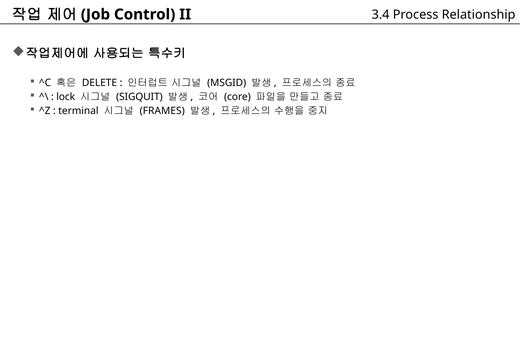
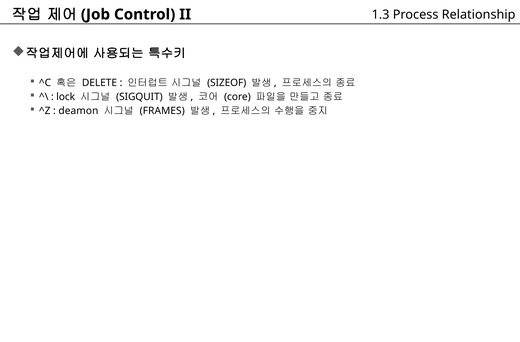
3.4: 3.4 -> 1.3 (381, 15)
MSGID: MSGID -> SIZEOF (227, 83)
terminal: terminal -> deamon (78, 111)
